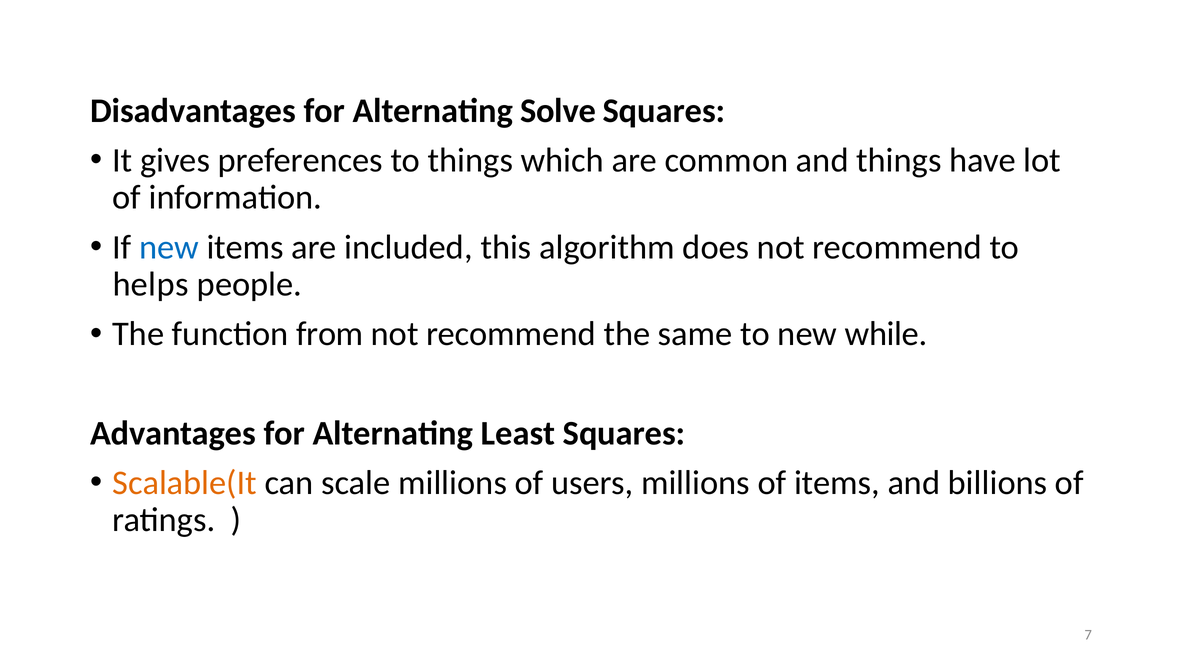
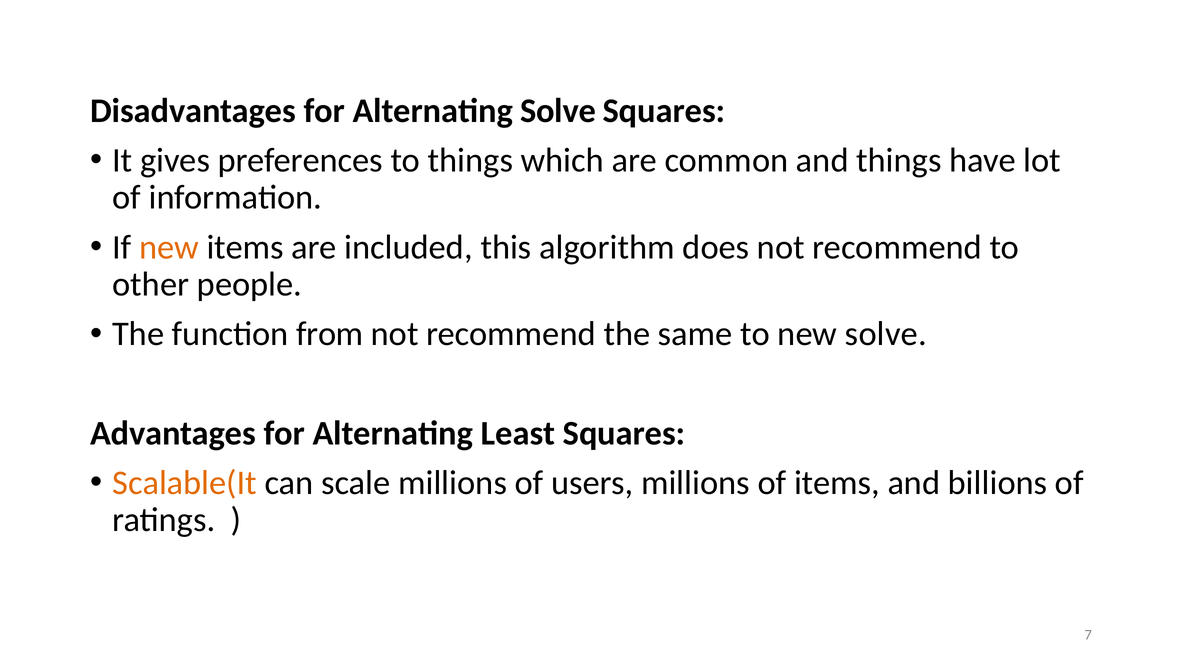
new colour: blue -> orange (169, 247)
helps: helps -> other (151, 284)
new while: while -> solve (886, 334)
